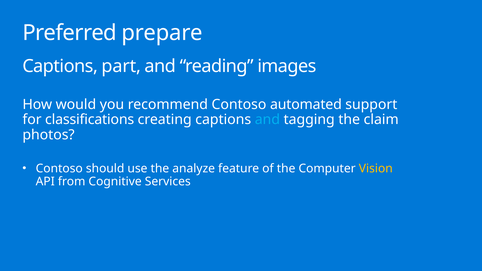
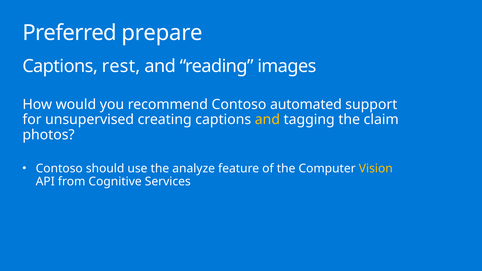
part: part -> rest (121, 66)
classifications: classifications -> unsupervised (90, 120)
and colour: light blue -> yellow (267, 120)
